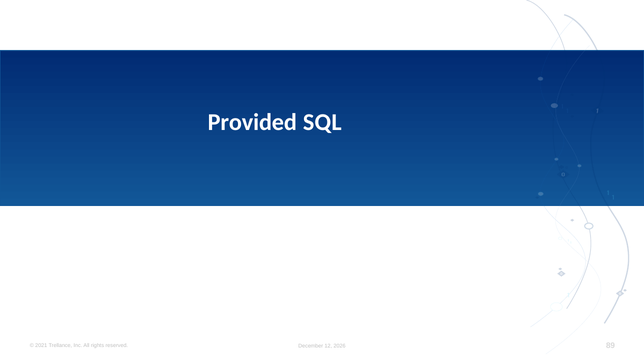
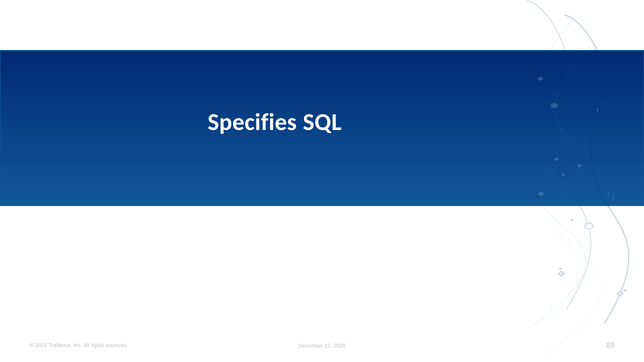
Provided: Provided -> Specifies (252, 122)
